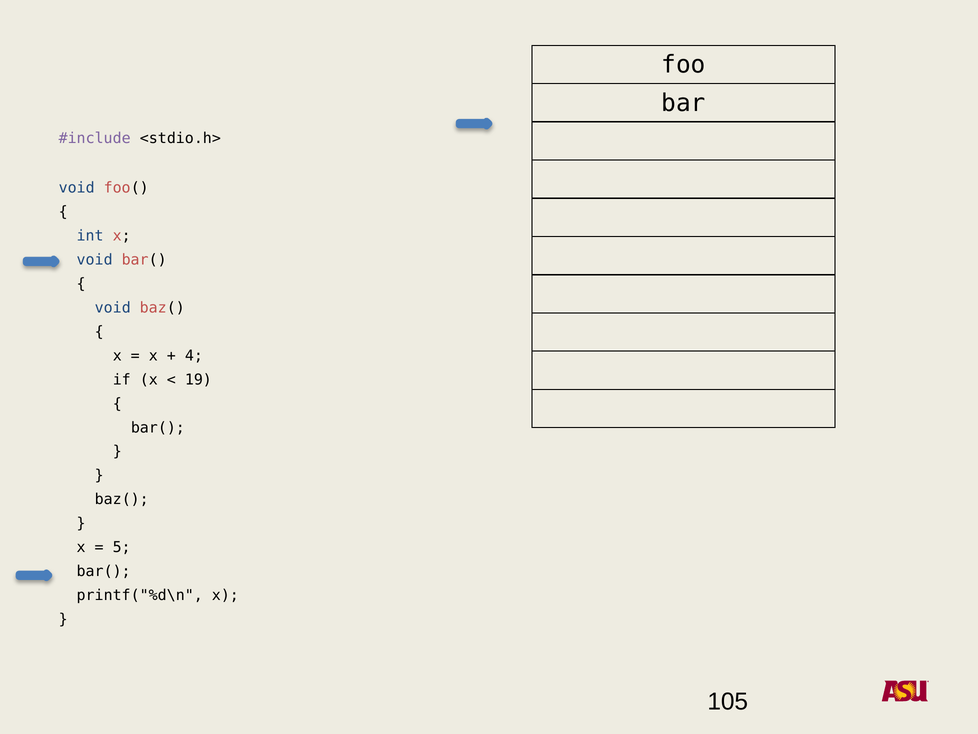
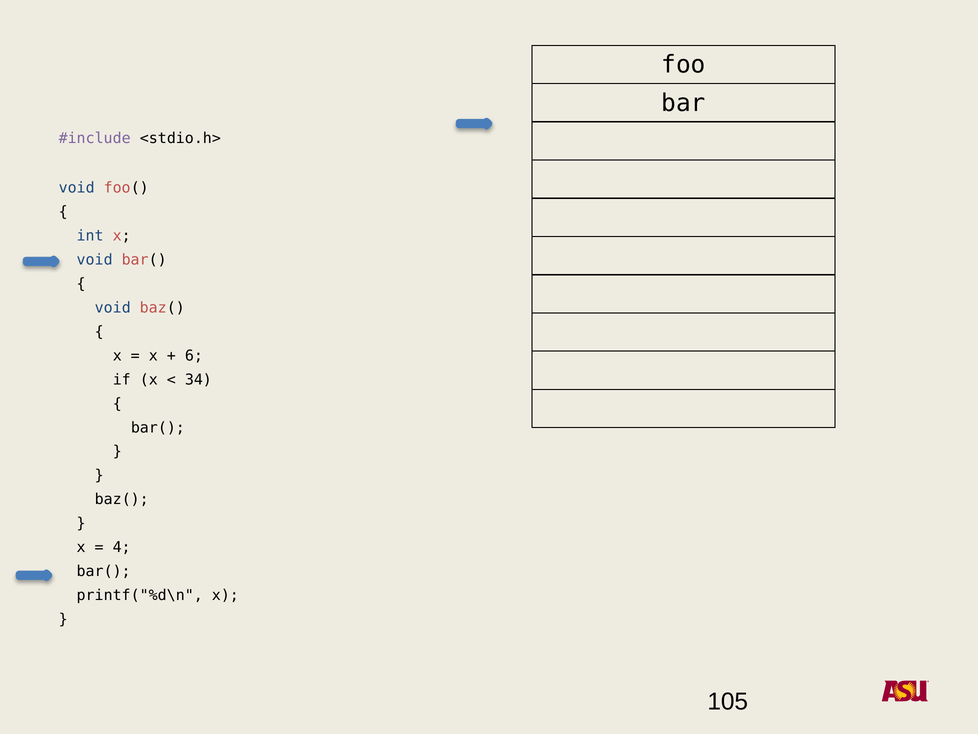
4: 4 -> 6 (194, 355)
19: 19 -> 34 (198, 379)
5: 5 -> 4 (122, 547)
